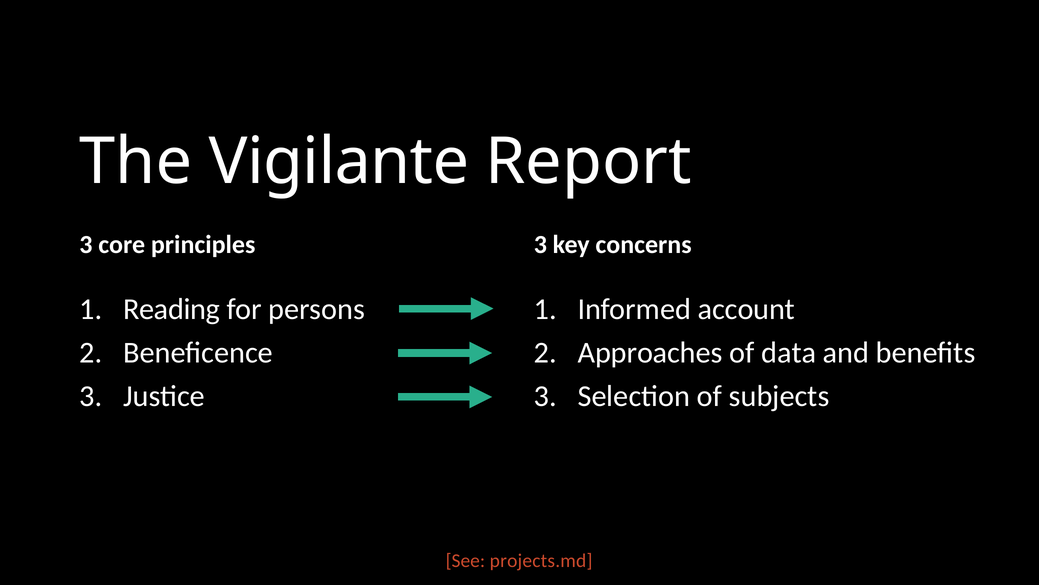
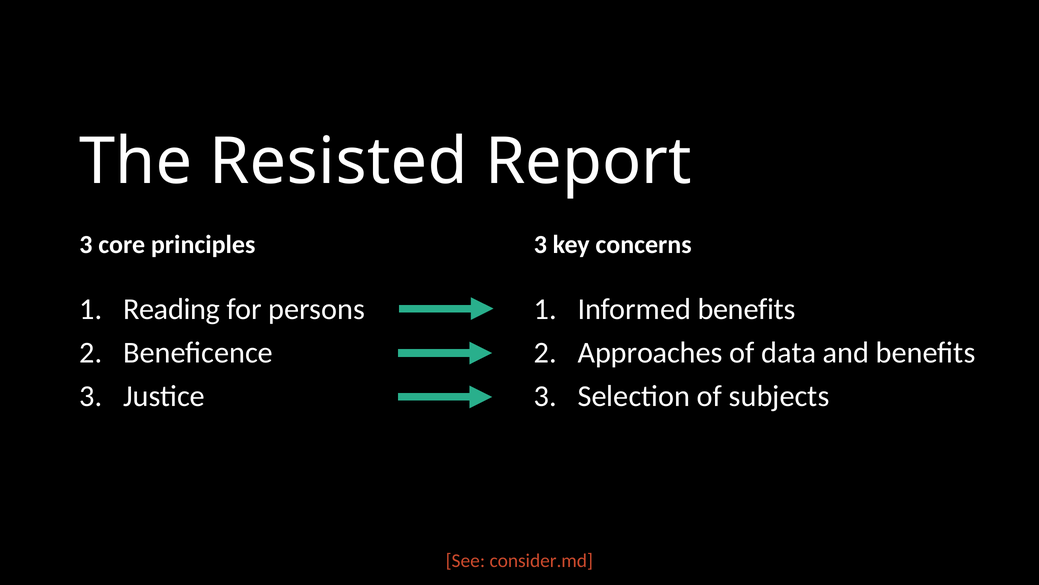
Vigilante: Vigilante -> Resisted (339, 162)
Informed account: account -> benefits (747, 309)
projects.md: projects.md -> consider.md (541, 560)
